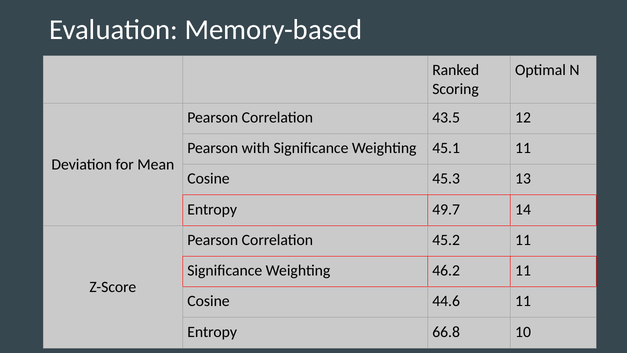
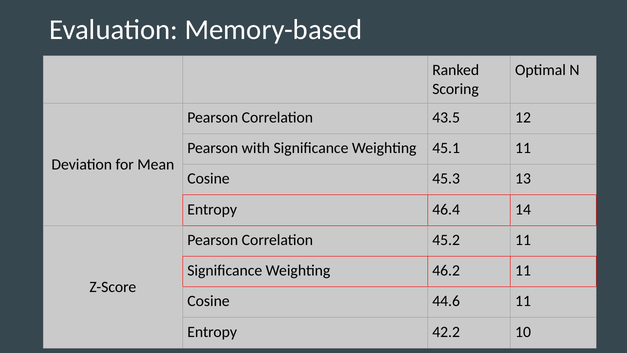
49.7: 49.7 -> 46.4 (446, 209)
66.8: 66.8 -> 42.2 (446, 332)
